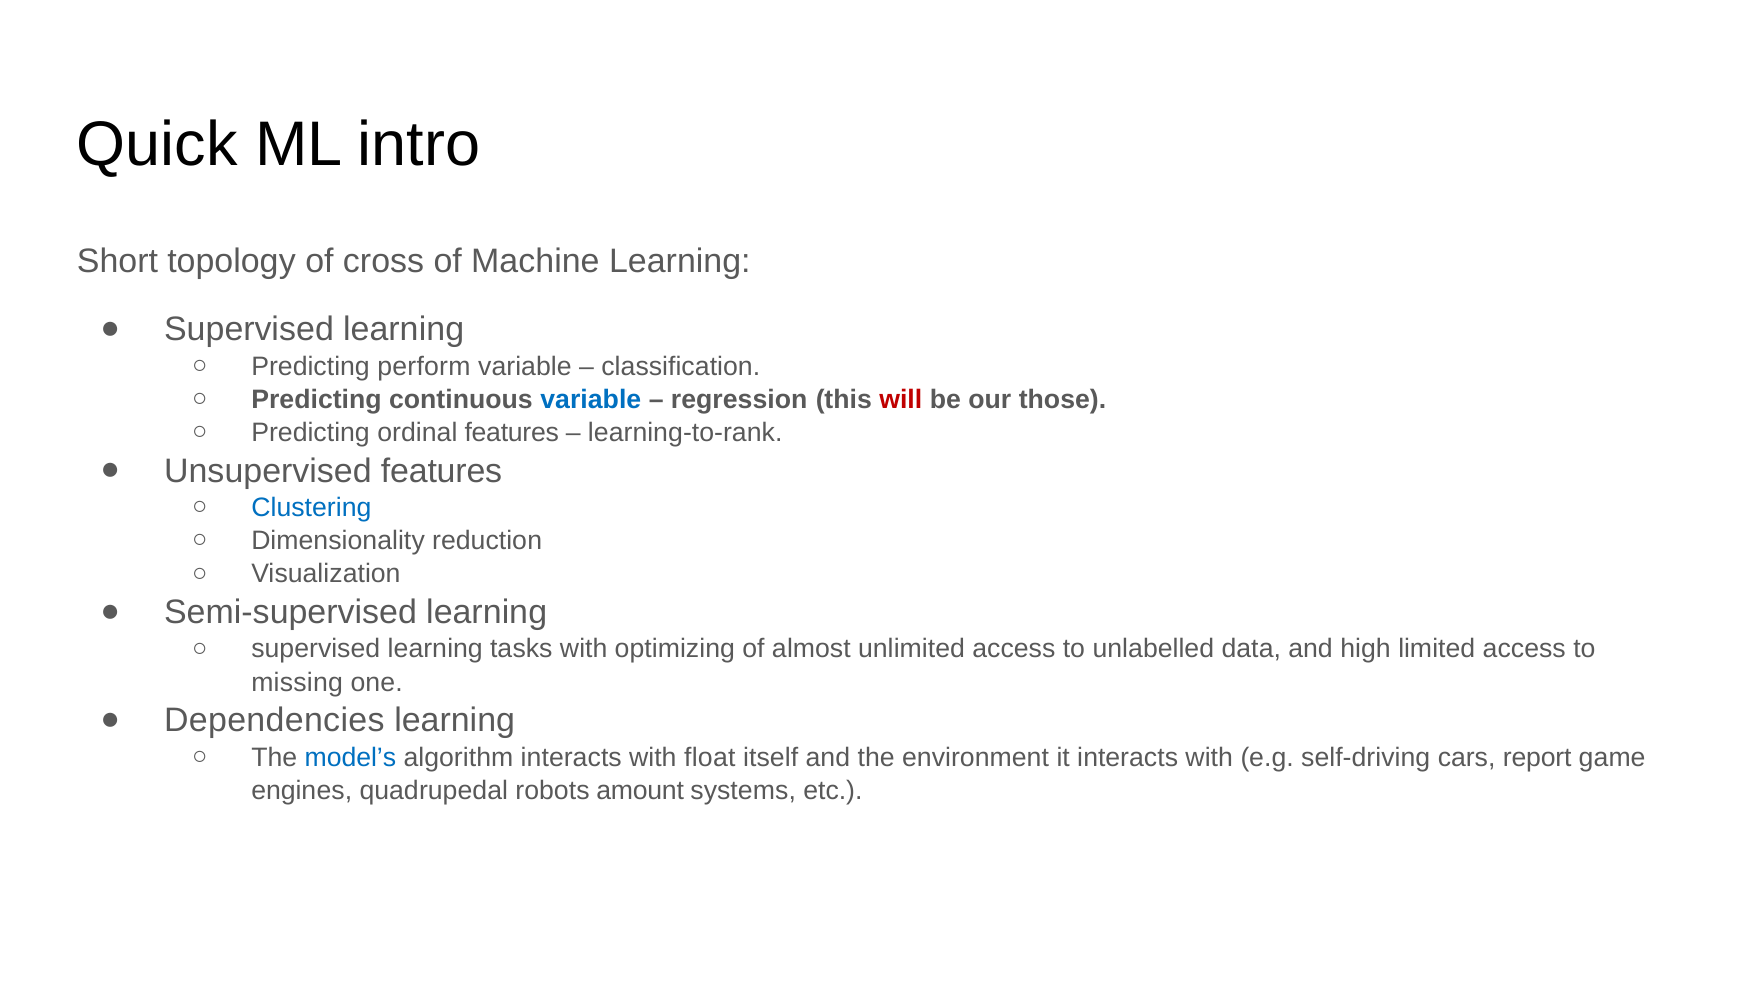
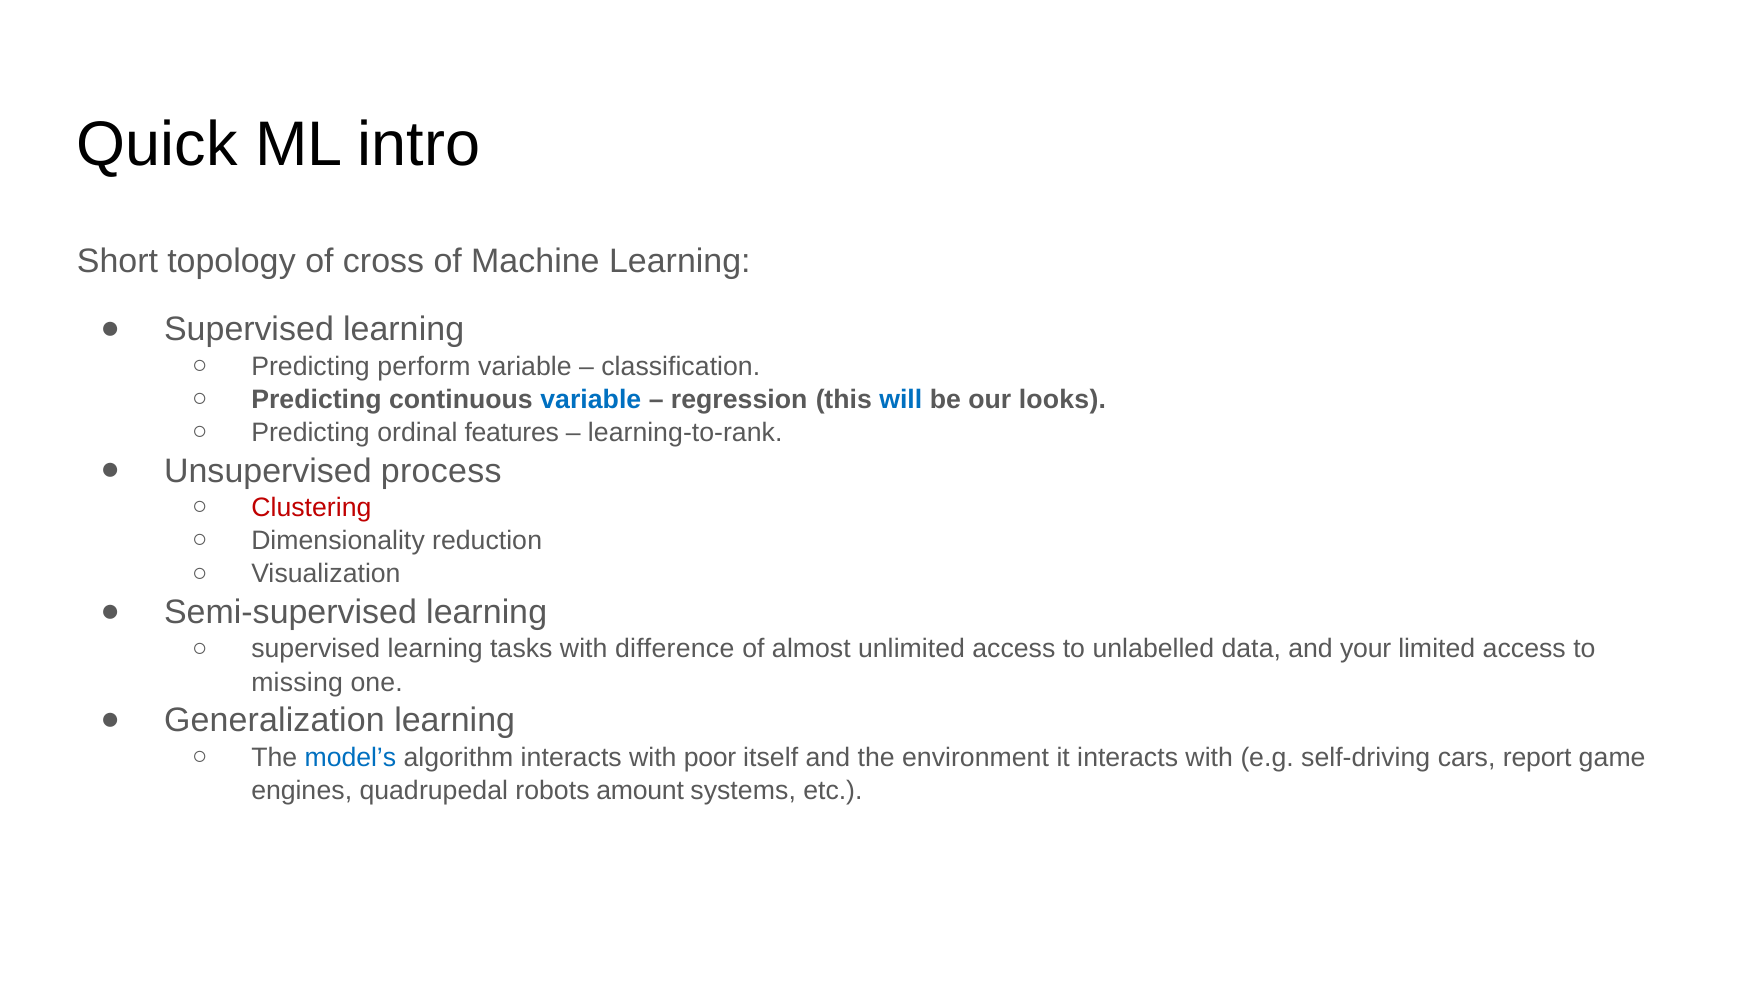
will colour: red -> blue (901, 400)
those: those -> looks (1062, 400)
Unsupervised features: features -> process (441, 471)
Clustering colour: blue -> red (311, 508)
optimizing: optimizing -> difference (675, 649)
high: high -> your (1366, 649)
Dependencies: Dependencies -> Generalization (274, 721)
float: float -> poor (710, 757)
